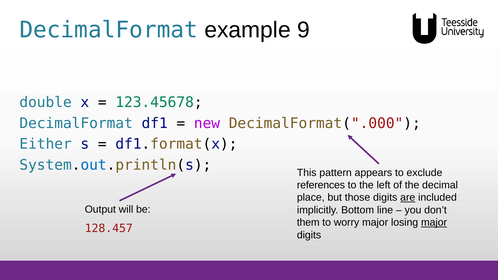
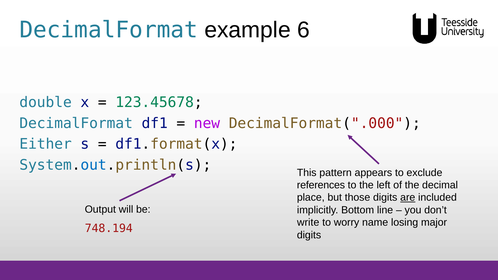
9: 9 -> 6 (303, 30)
them: them -> write (308, 223)
worry major: major -> name (375, 223)
major underline: present -> none (434, 223)
128.457: 128.457 -> 748.194 (109, 228)
